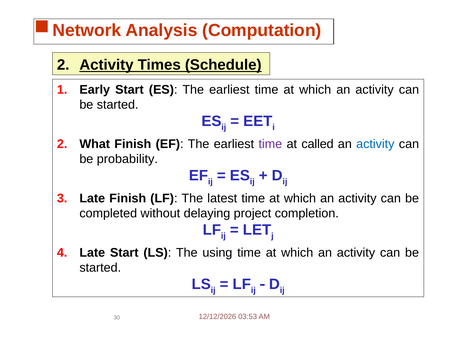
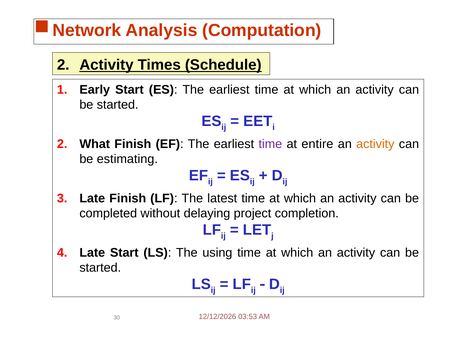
called: called -> entire (317, 144)
activity colour: blue -> orange (375, 144)
probability: probability -> estimating (127, 159)
